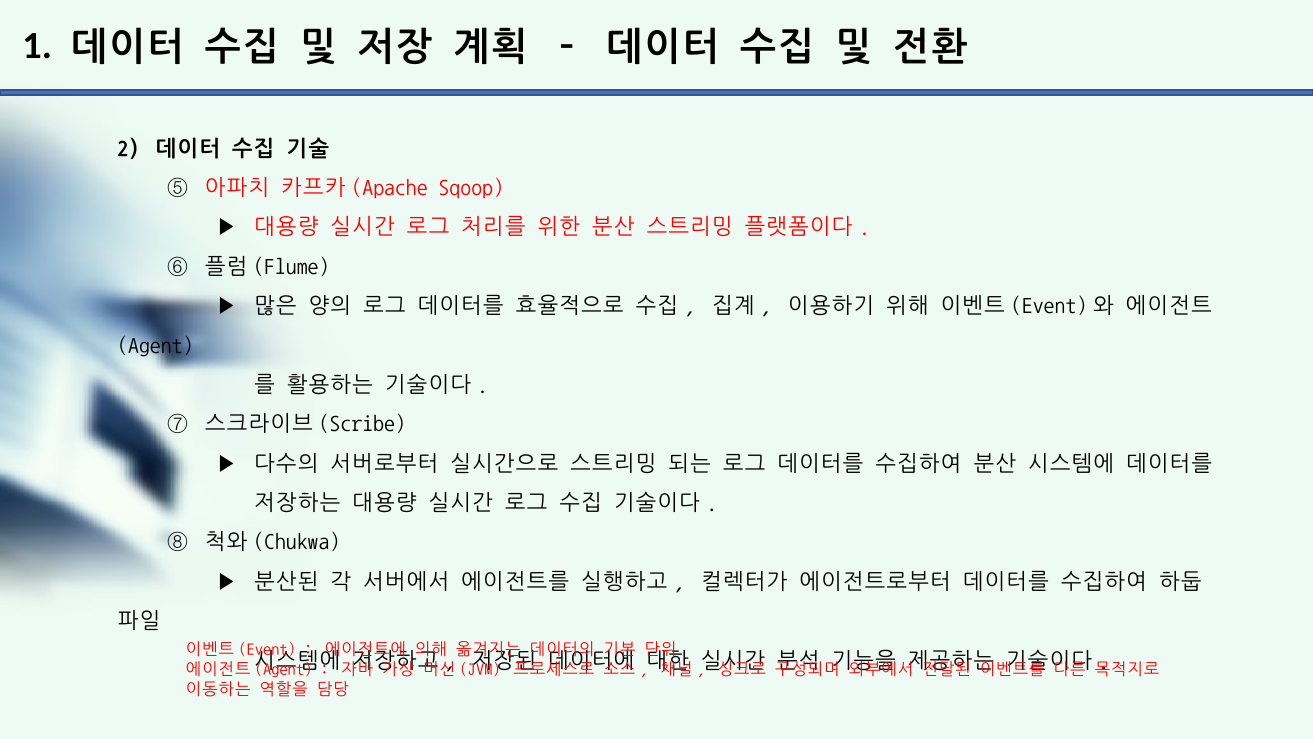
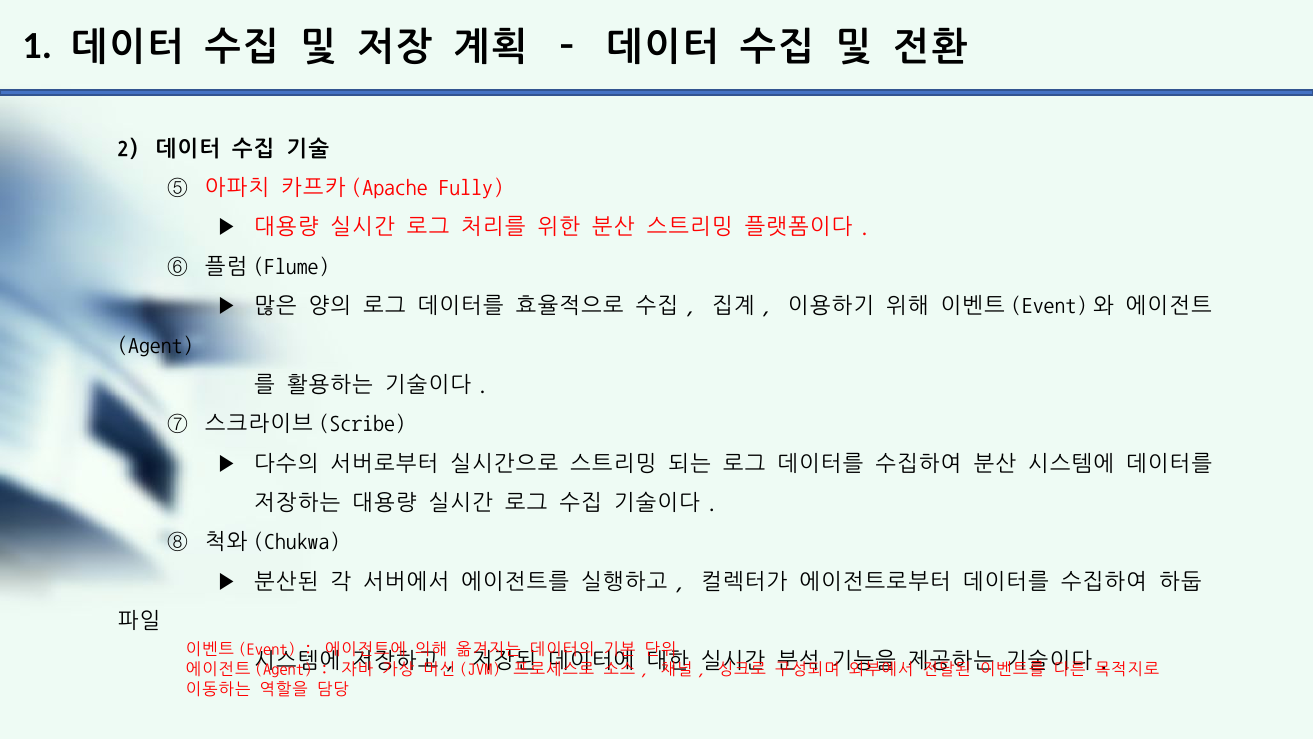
Sqoop: Sqoop -> Fully (471, 187)
